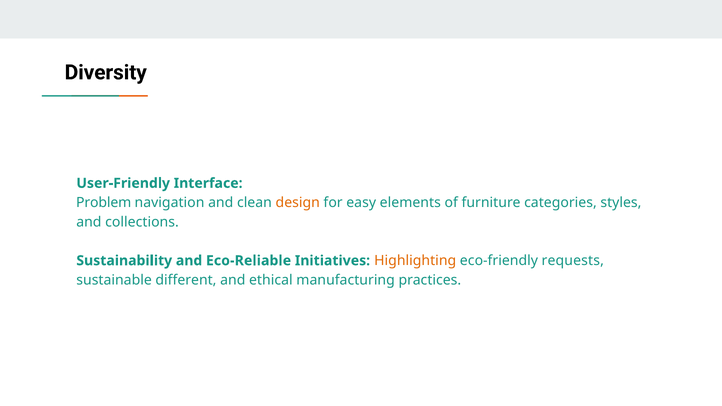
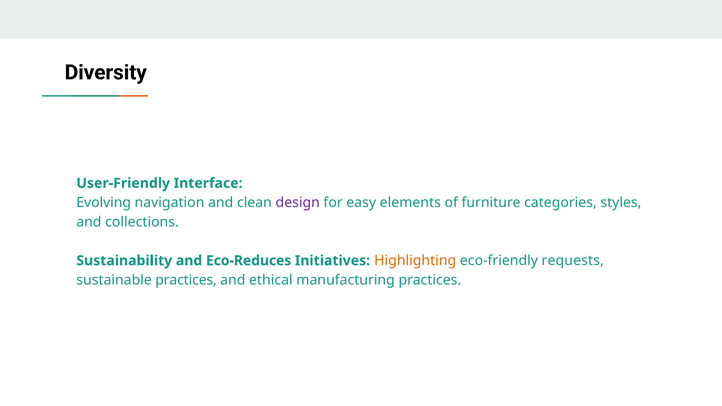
Problem: Problem -> Evolving (104, 203)
design colour: orange -> purple (298, 203)
Eco-Reliable: Eco-Reliable -> Eco-Reduces (249, 261)
sustainable different: different -> practices (186, 280)
